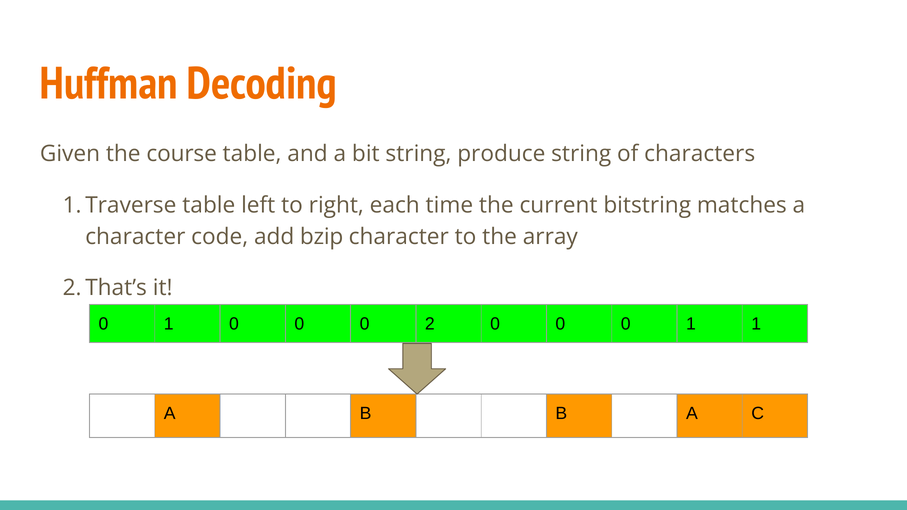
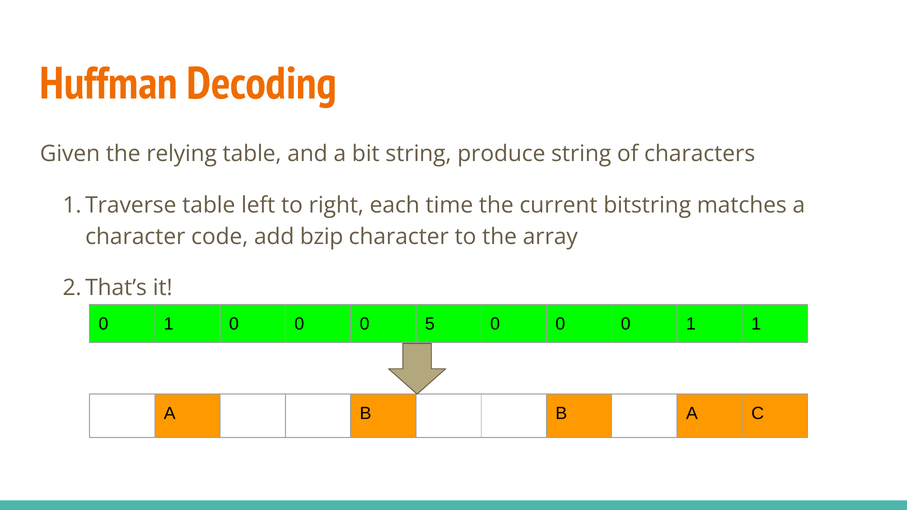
course: course -> relying (182, 154)
2: 2 -> 5 (430, 324)
